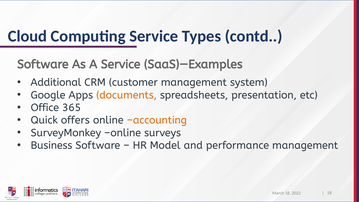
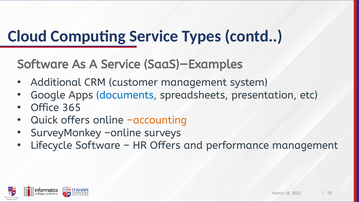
documents colour: orange -> blue (127, 95)
Business: Business -> Lifecycle (51, 145)
HR Model: Model -> Offers (165, 145)
